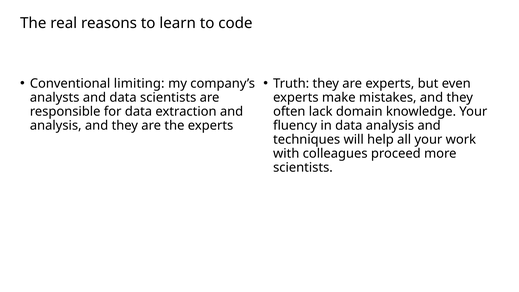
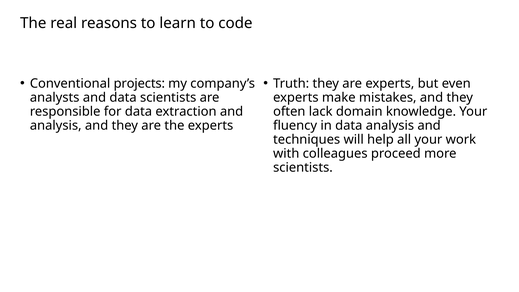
limiting: limiting -> projects (139, 83)
